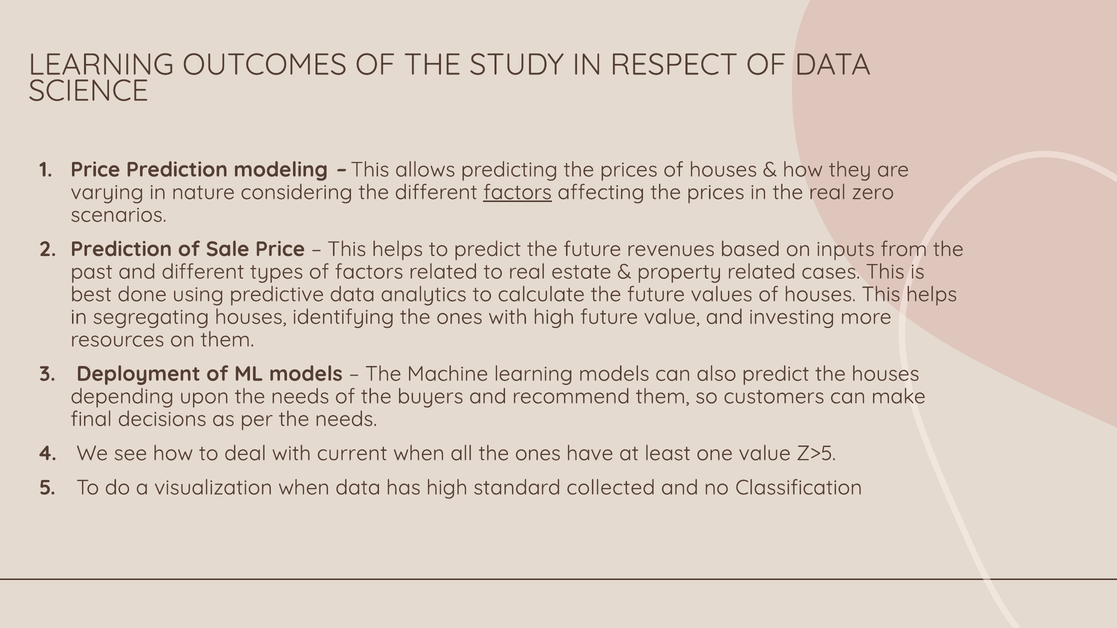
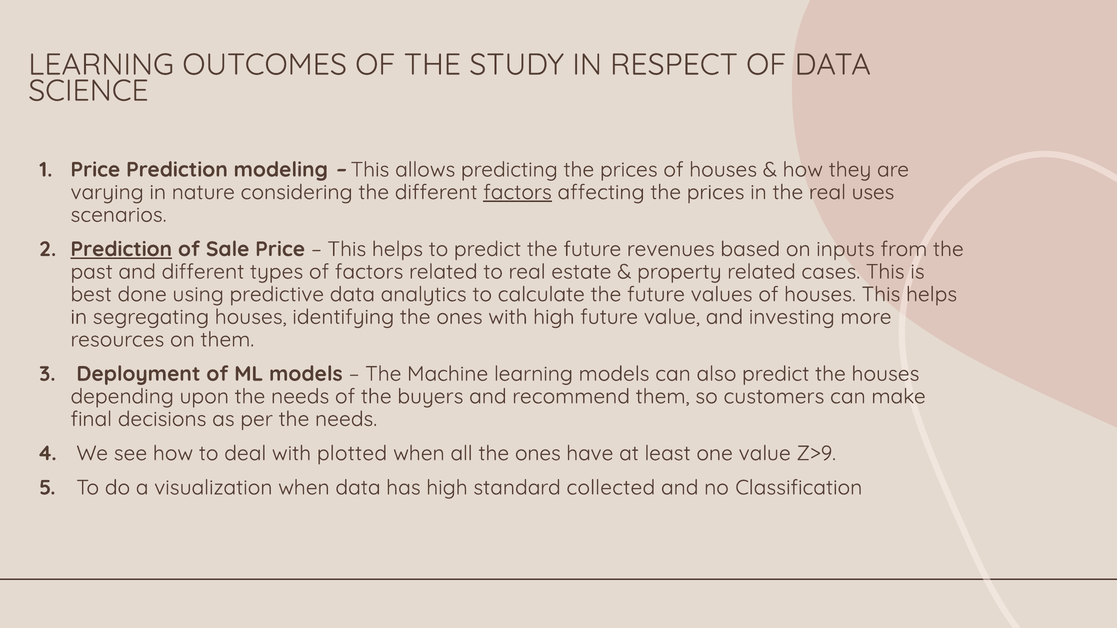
zero: zero -> uses (873, 192)
Prediction underline: none -> present (121, 249)
current: current -> plotted (352, 454)
Z>5: Z>5 -> Z>9 (816, 454)
